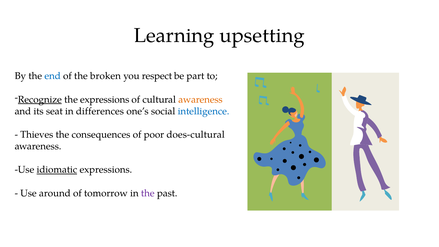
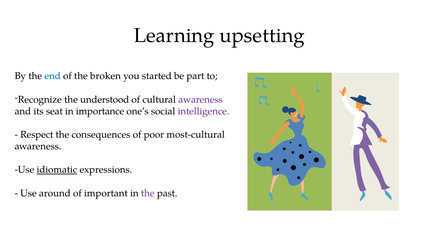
respect: respect -> started (157, 76)
Recognize underline: present -> none (40, 99)
the expressions: expressions -> understood (105, 99)
awareness colour: orange -> purple (200, 99)
differences: differences -> importance (100, 111)
intelligence colour: blue -> purple (204, 111)
Thieves: Thieves -> Respect (37, 135)
does-cultural: does-cultural -> most-cultural (196, 135)
tomorrow: tomorrow -> important (106, 193)
